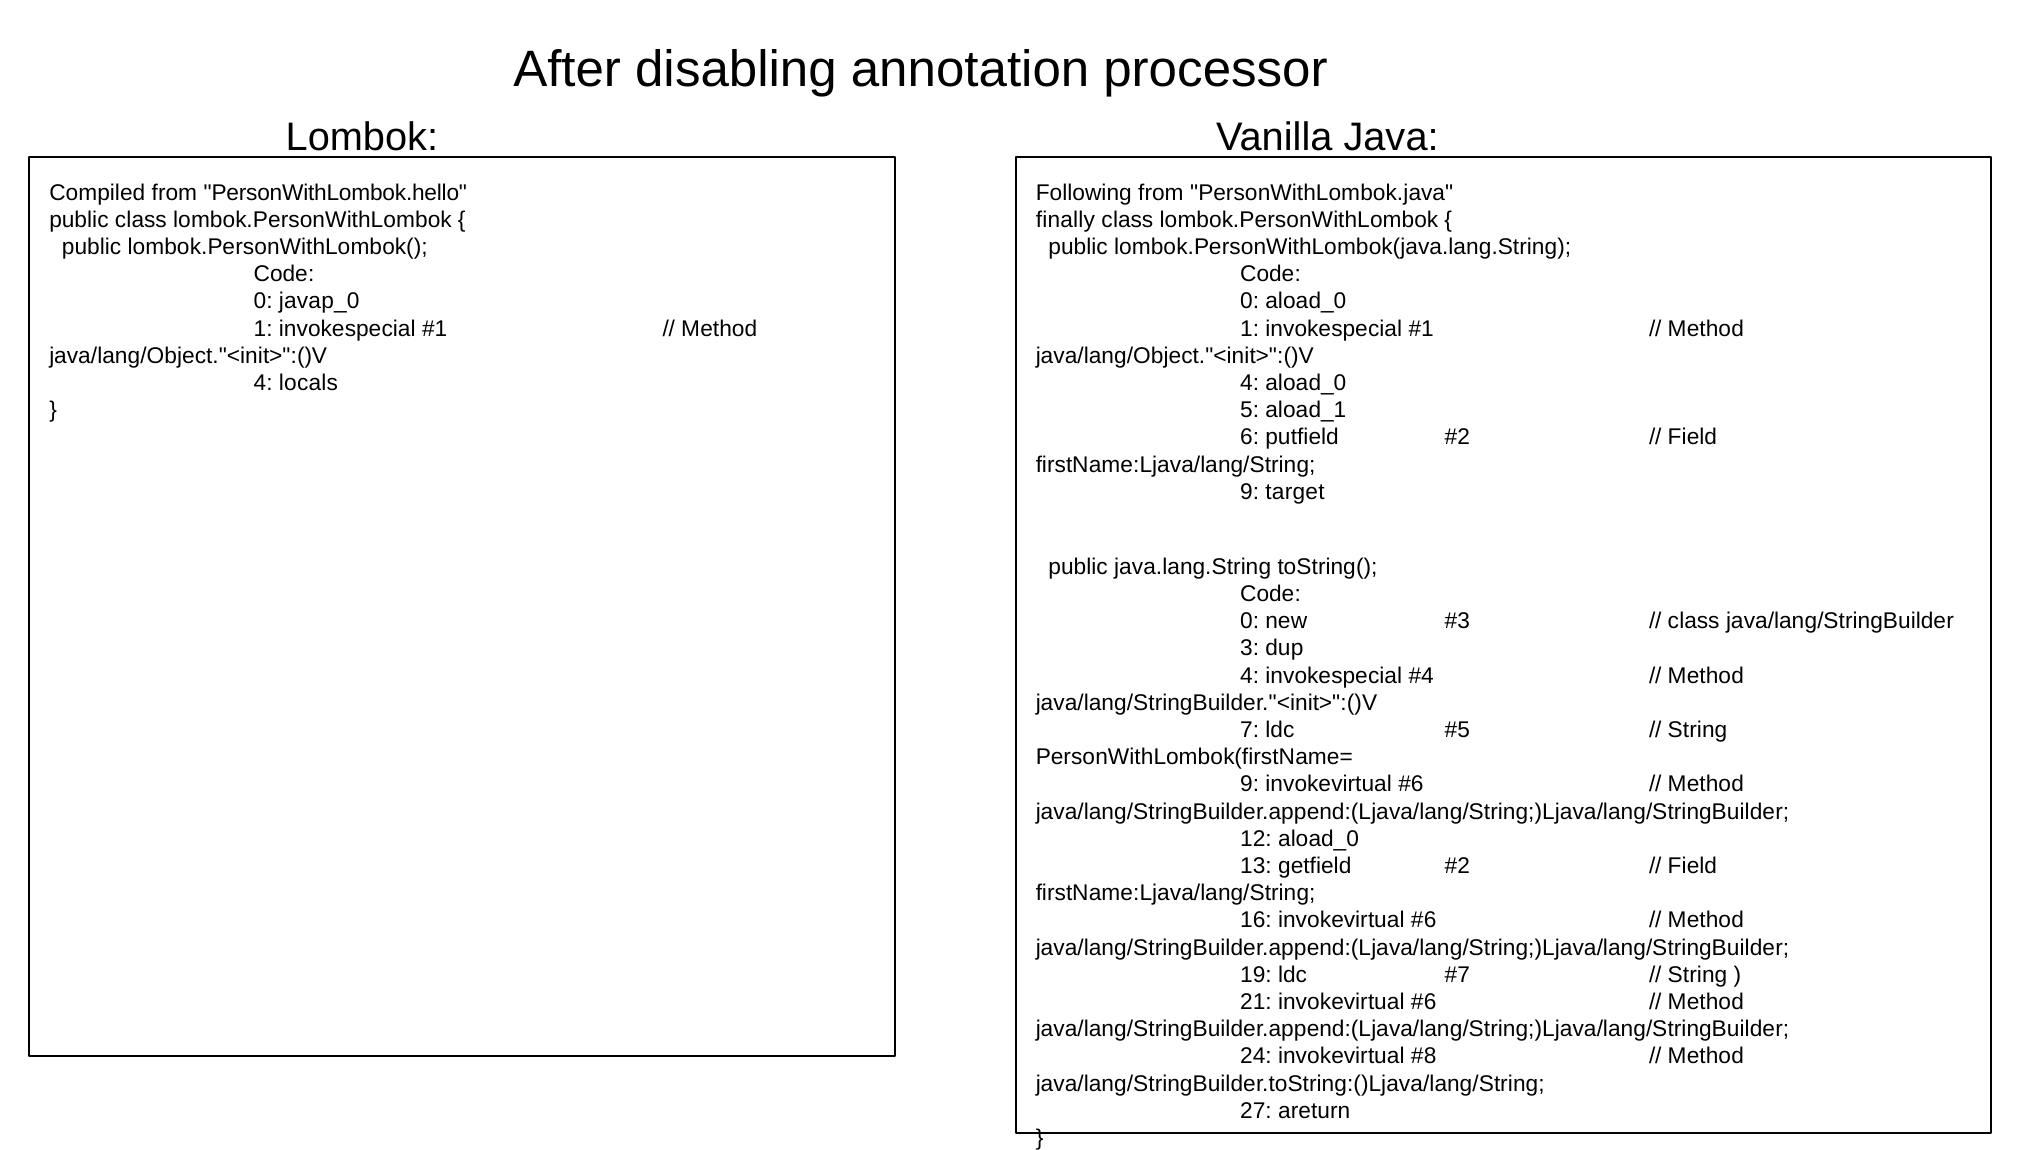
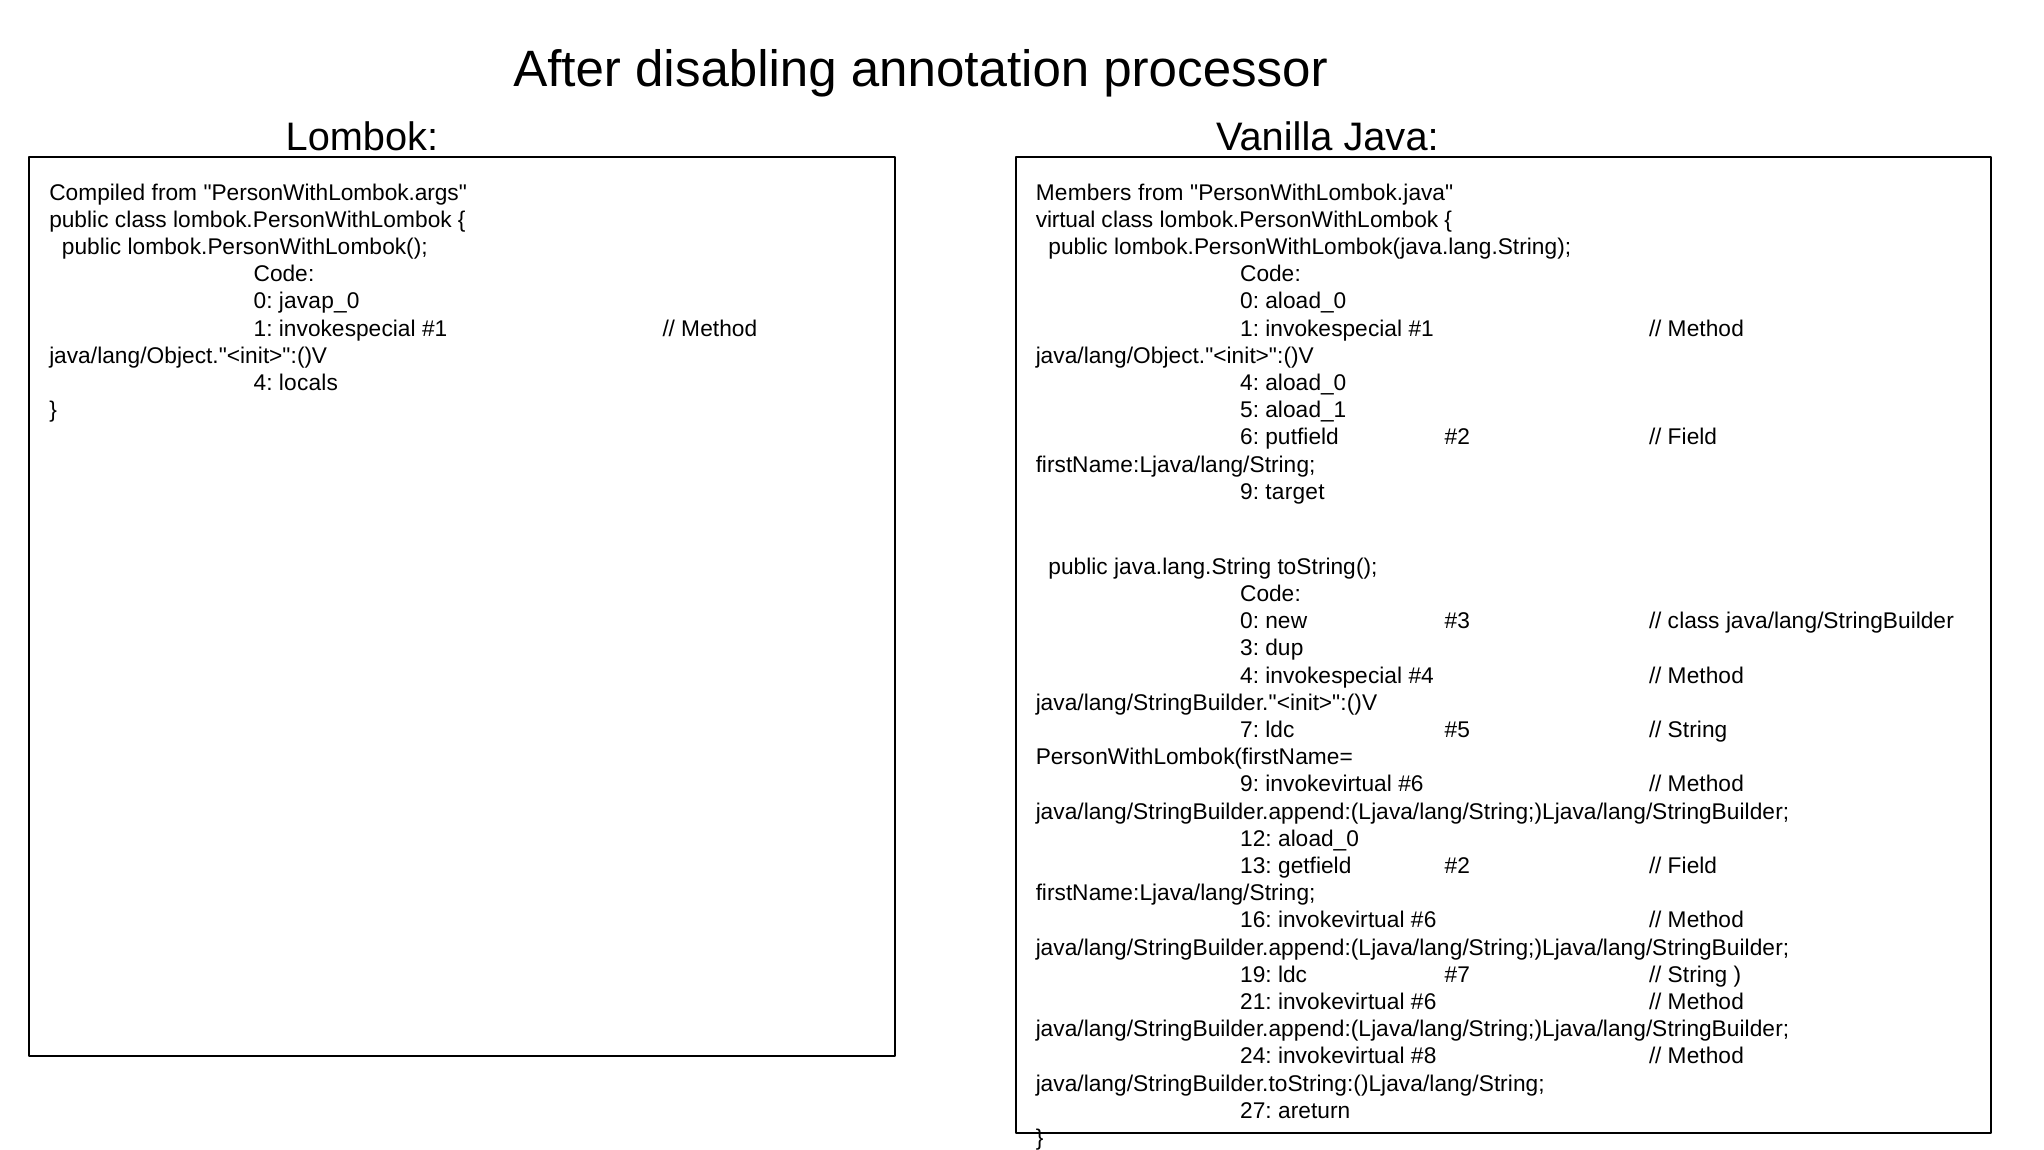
PersonWithLombok.hello: PersonWithLombok.hello -> PersonWithLombok.args (335, 193)
Following: Following -> Members (1084, 193)
finally: finally -> virtual (1066, 220)
